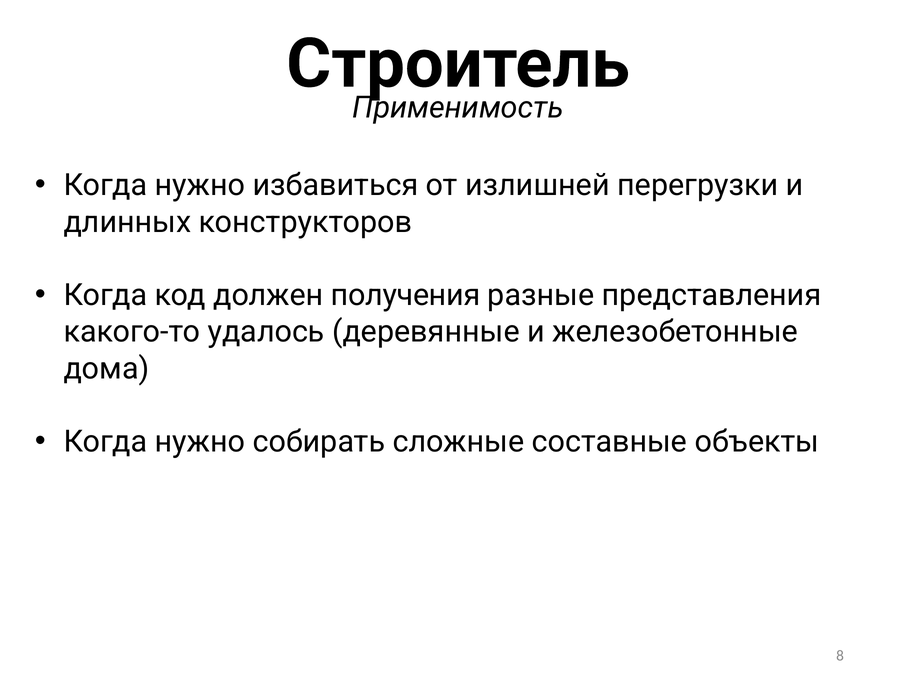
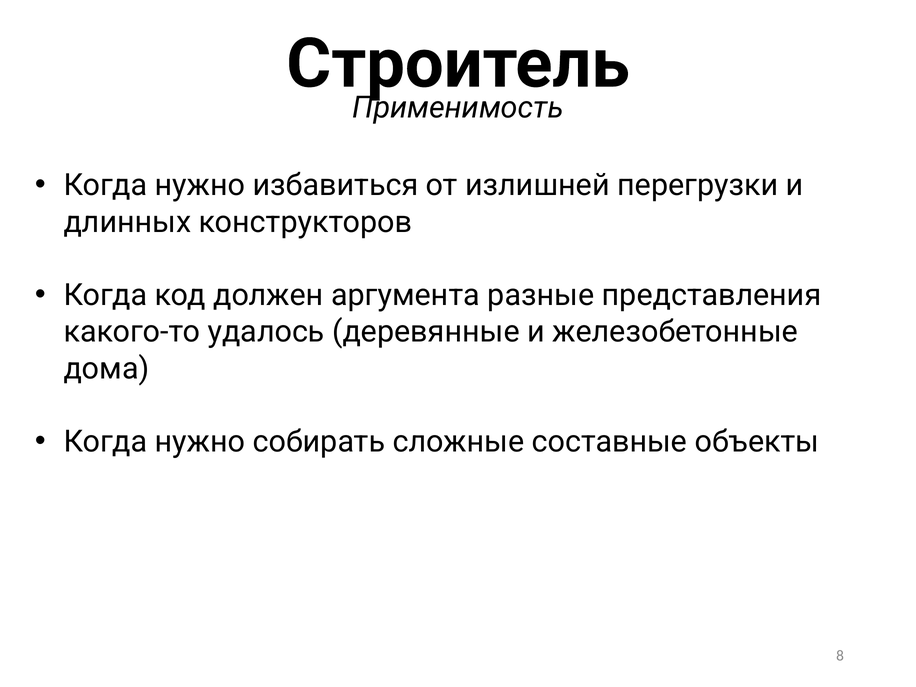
получения: получения -> аргумента (405, 295)
